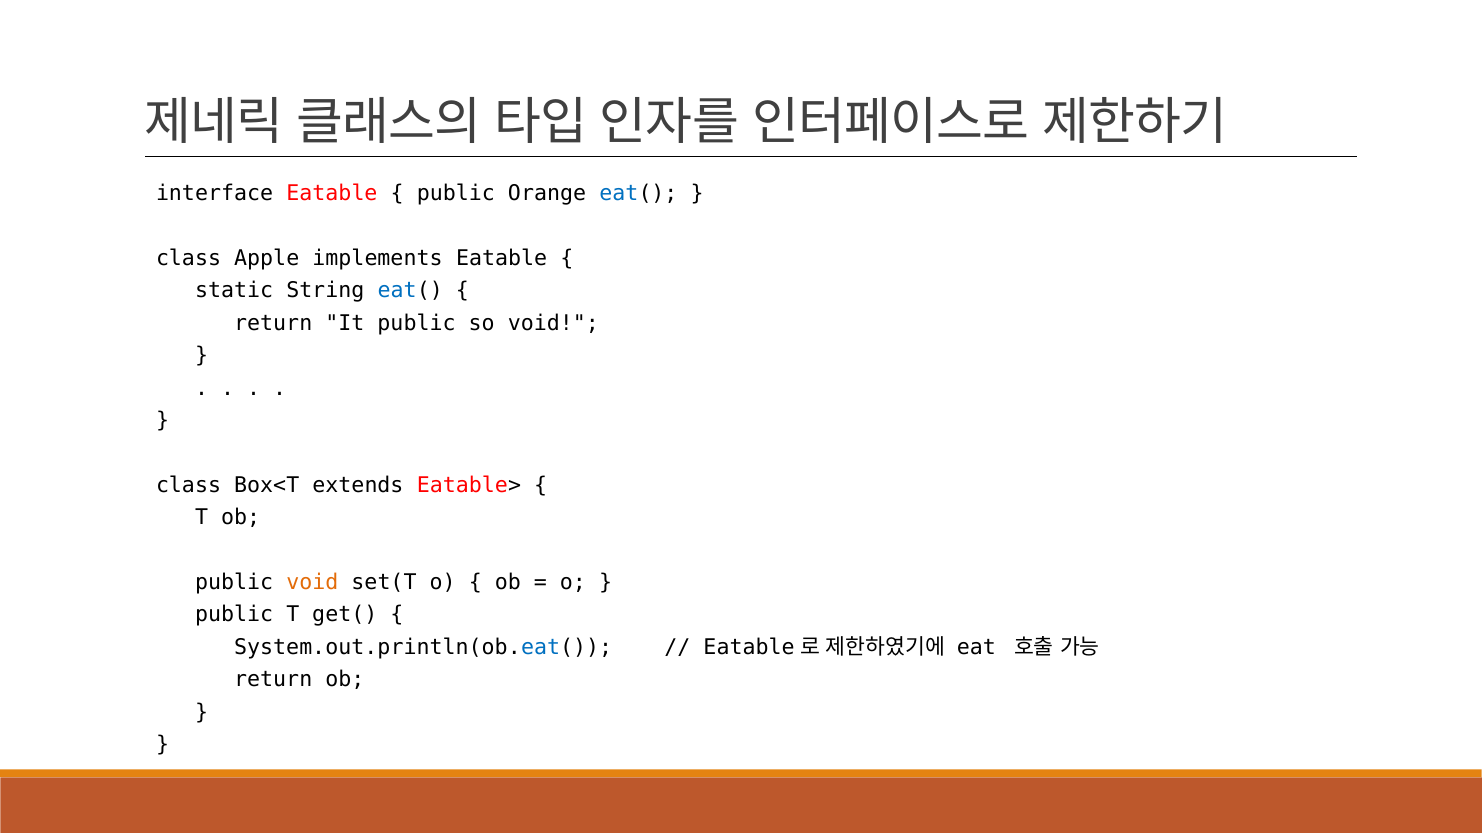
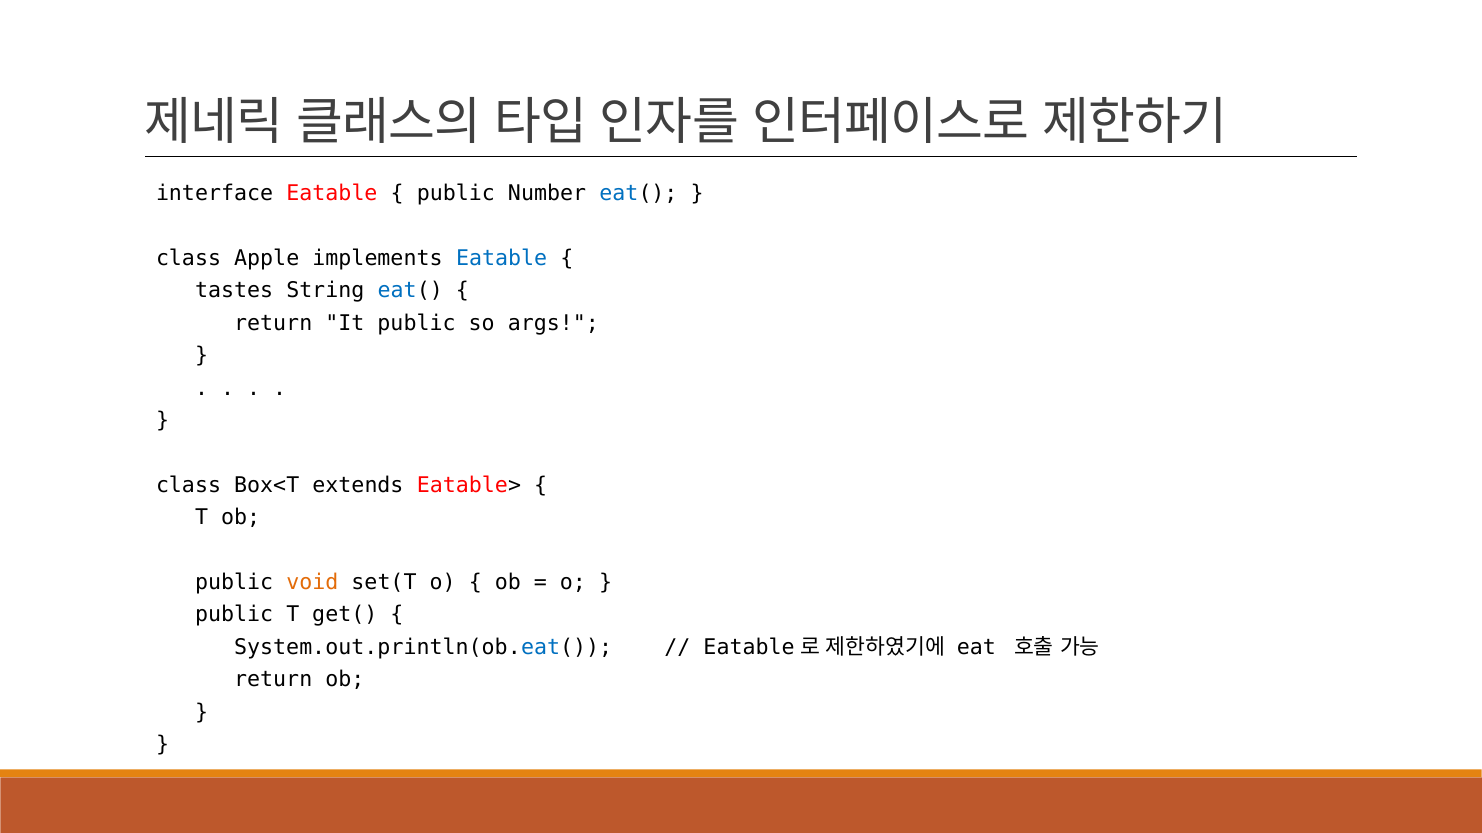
Orange: Orange -> Number (547, 194)
Eatable colour: black -> blue (502, 258)
static: static -> tastes (234, 291)
so void: void -> args (553, 323)
